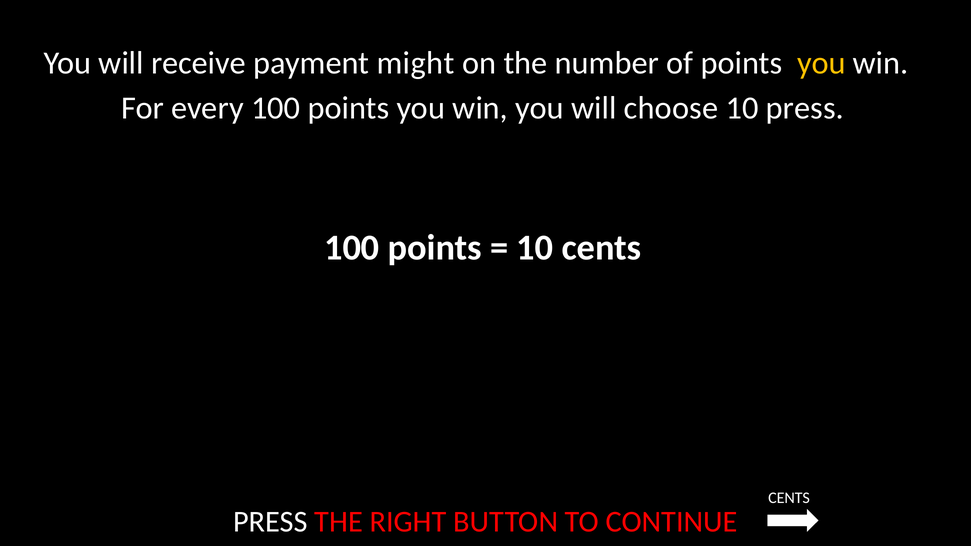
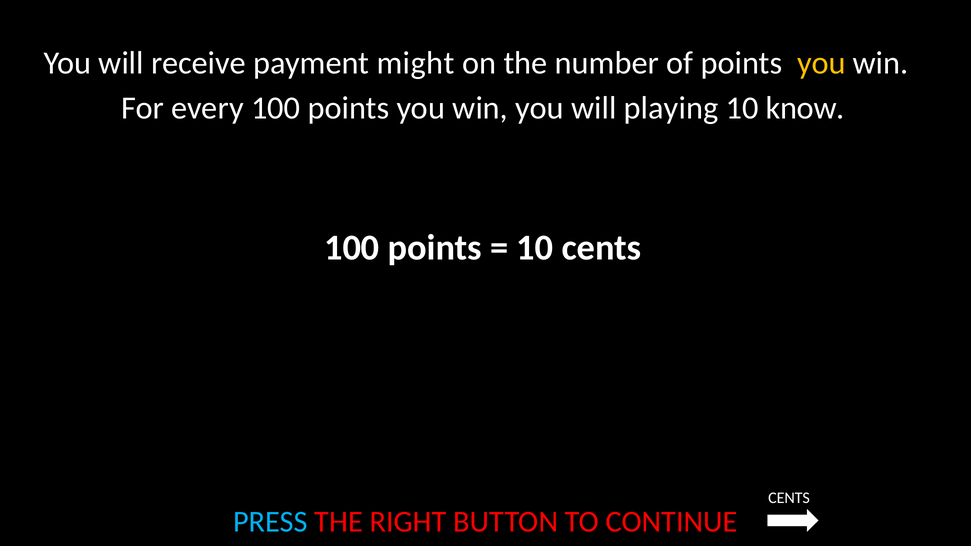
choose: choose -> playing (671, 108)
10 press: press -> know (805, 108)
PRESS colour: white -> light blue (270, 522)
